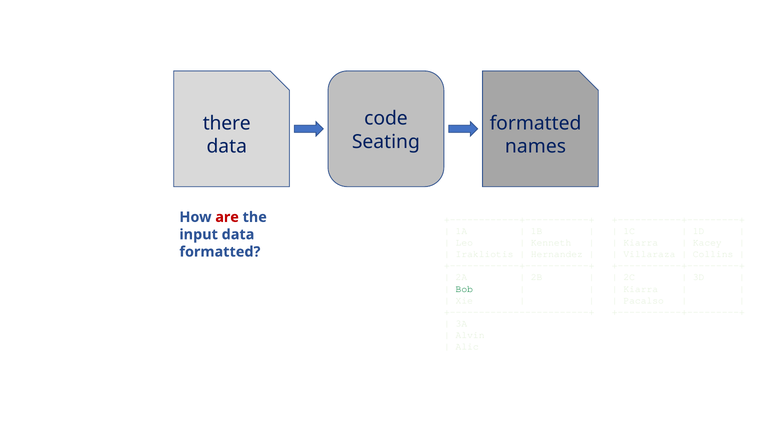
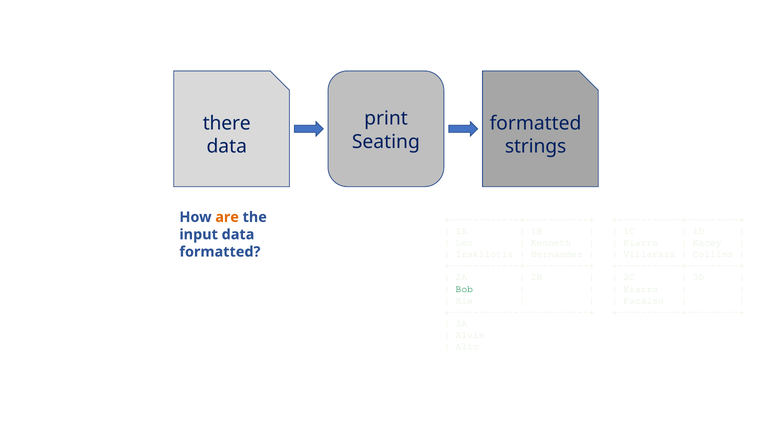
code: code -> print (386, 119)
names: names -> strings (536, 147)
are colour: red -> orange (227, 217)
